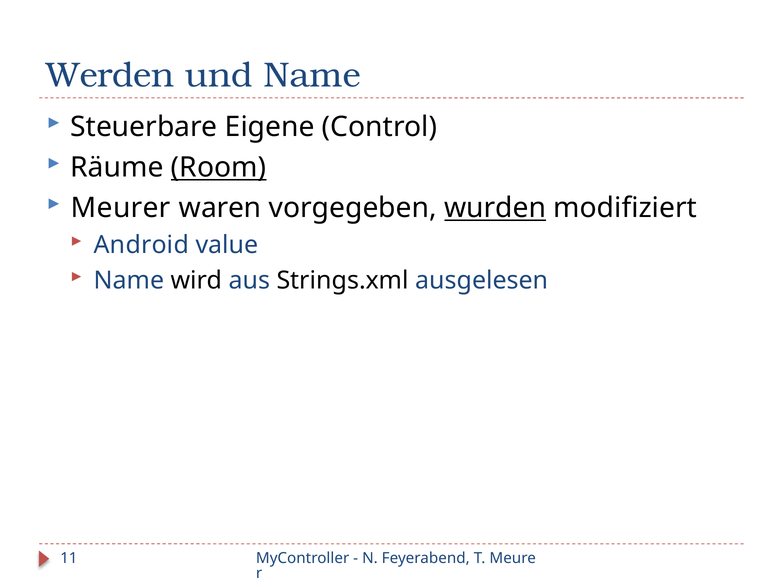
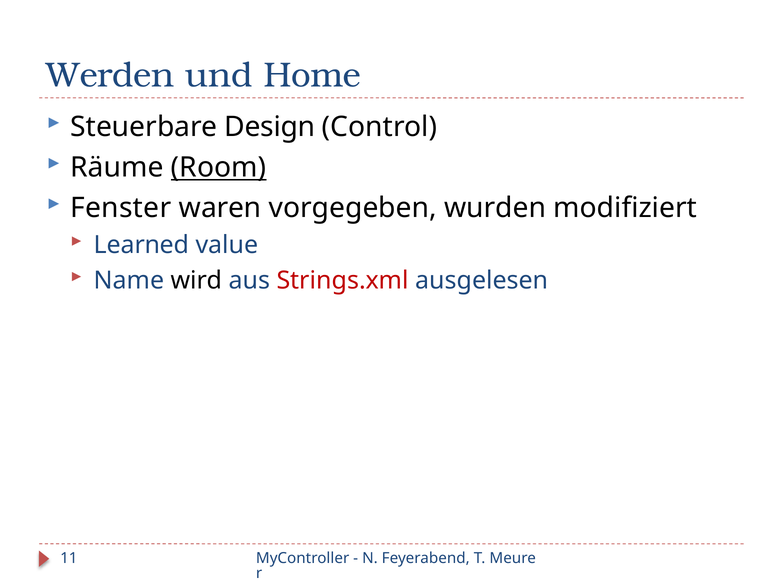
und Name: Name -> Home (312, 76)
Eigene: Eigene -> Design (270, 127)
Meurer: Meurer -> Fenster (121, 208)
wurden underline: present -> none (495, 208)
Android: Android -> Learned (142, 245)
Strings.xml colour: black -> red (343, 281)
